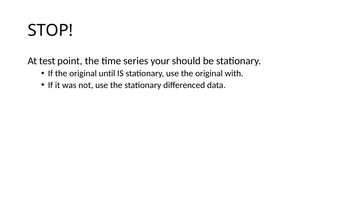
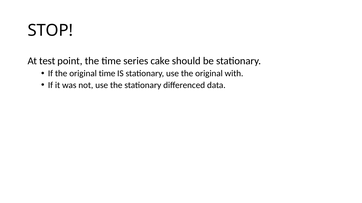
your: your -> cake (160, 61)
original until: until -> time (107, 74)
